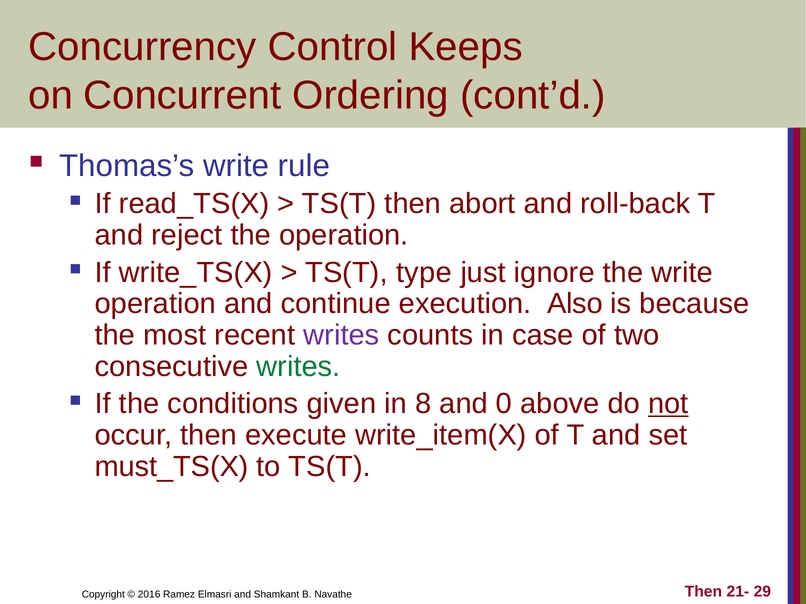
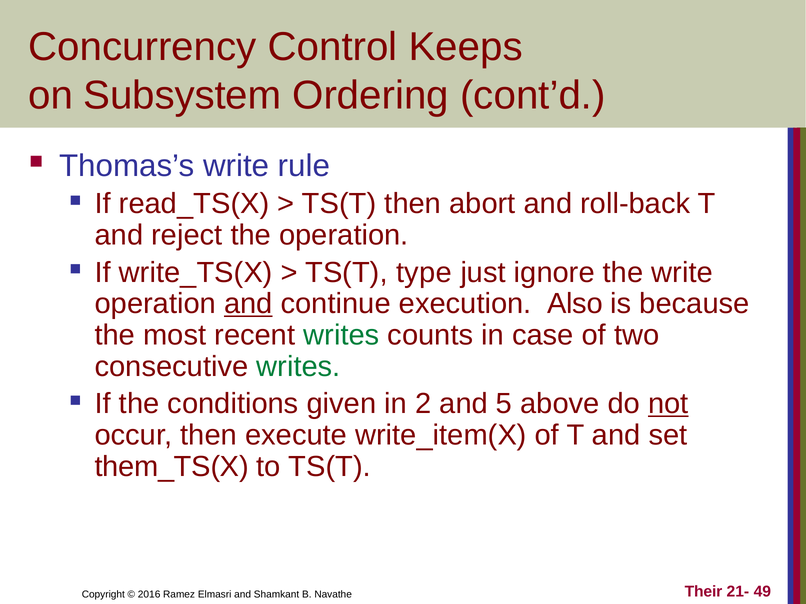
Concurrent: Concurrent -> Subsystem (182, 95)
and underline: none -> present (248, 304)
writes colour: purple -> green (341, 336)
8: 8 -> 2 (423, 404)
0: 0 -> 5 (504, 404)
must_TS(X: must_TS(X -> them_TS(X (172, 467)
Then: Then -> Their (704, 592)
29: 29 -> 49 (762, 592)
